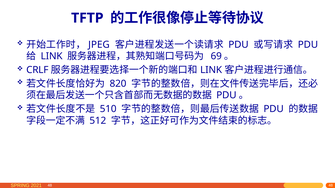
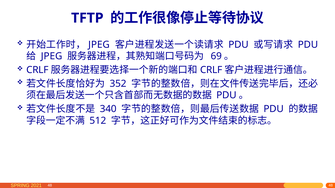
LINK: LINK -> JPEG (52, 56)
LINK: LINK -> CRLF (211, 70)
820: 820 -> 352 (118, 84)
510: 510 -> 340 (108, 109)
